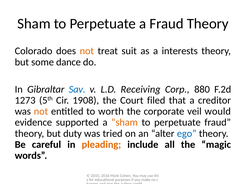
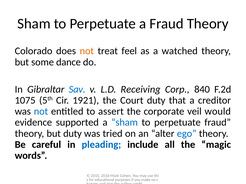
suit: suit -> feel (129, 51)
interests: interests -> watched (180, 51)
880: 880 -> 840 (202, 90)
1273: 1273 -> 1075 (25, 101)
1908: 1908 -> 1921 (86, 101)
Court filed: filed -> duty (156, 101)
not colour: orange -> blue (41, 112)
worth: worth -> assert (111, 112)
sham colour: orange -> blue (125, 123)
pleading colour: orange -> blue (101, 145)
